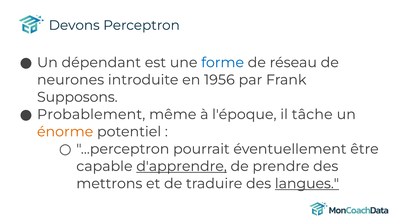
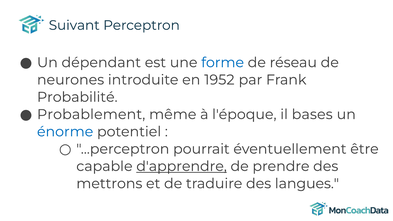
Devons: Devons -> Suivant (74, 25)
1956: 1956 -> 1952 (219, 80)
Supposons: Supposons -> Probabilité (77, 97)
tâche: tâche -> bases (312, 114)
énorme colour: orange -> blue (65, 132)
langues underline: present -> none (307, 184)
